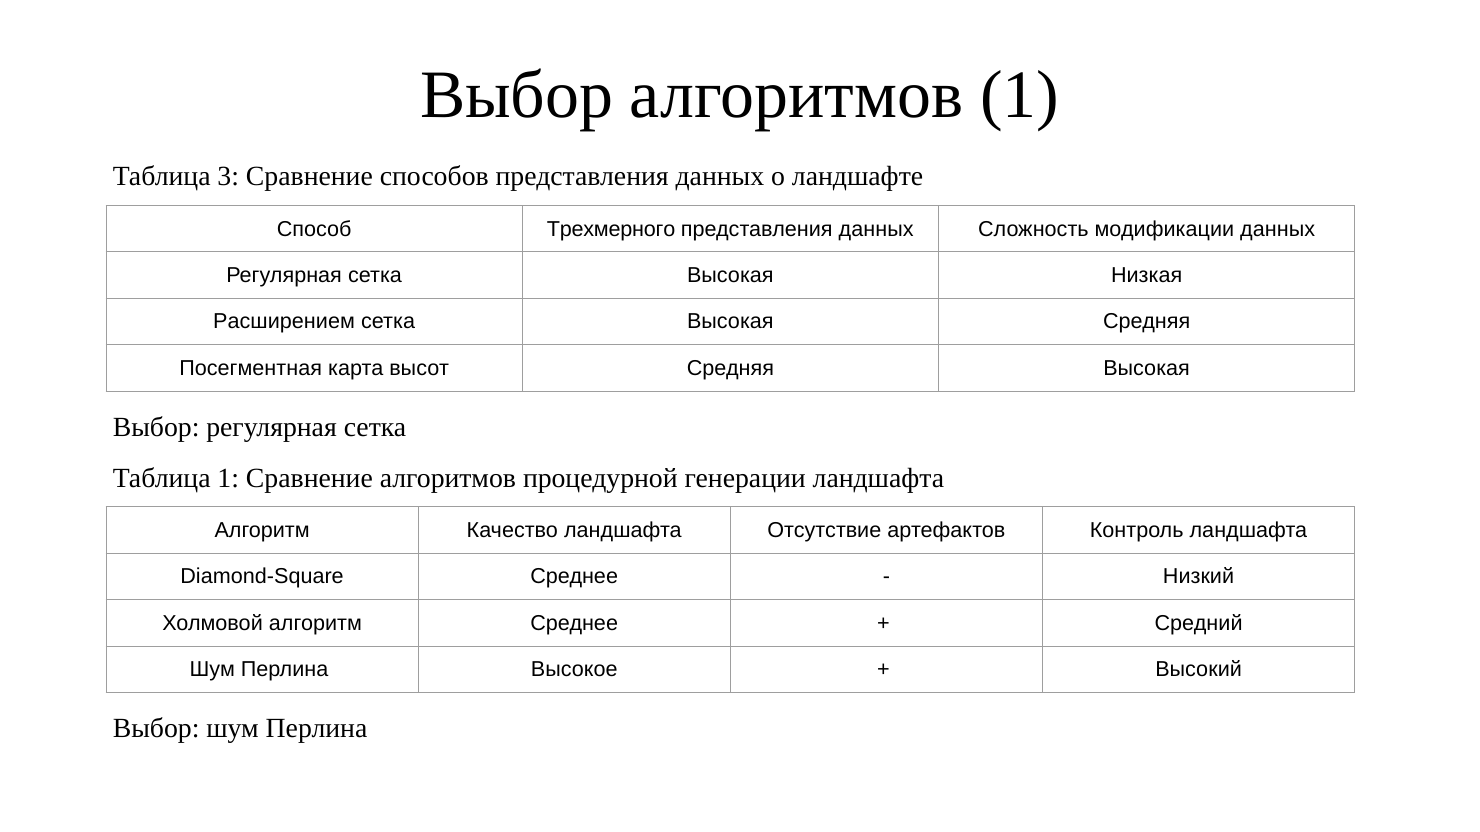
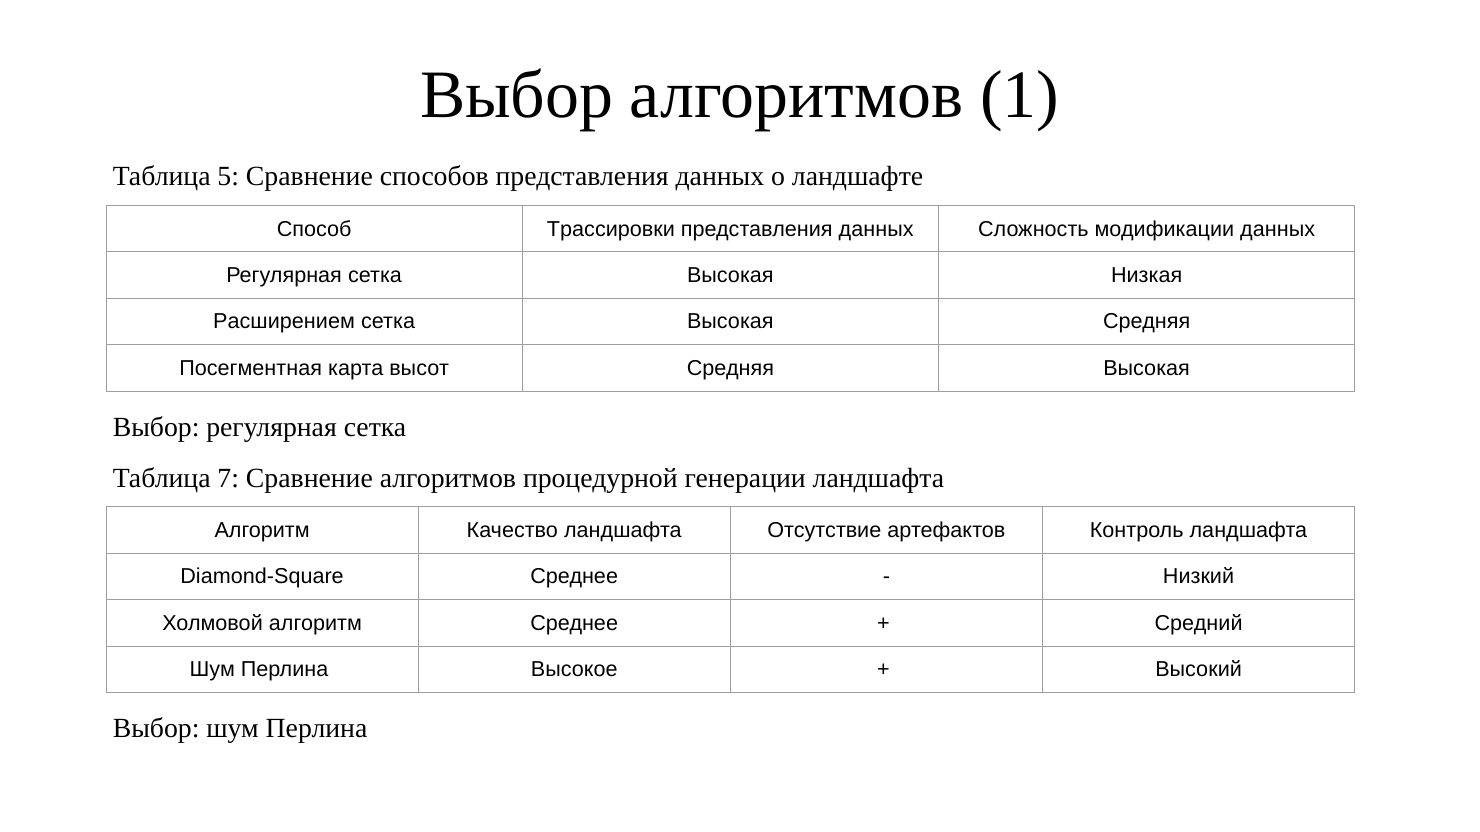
3: 3 -> 5 (228, 177)
Трехмерного: Трехмерного -> Трассировки (611, 229)
Таблица 1: 1 -> 7 (228, 478)
